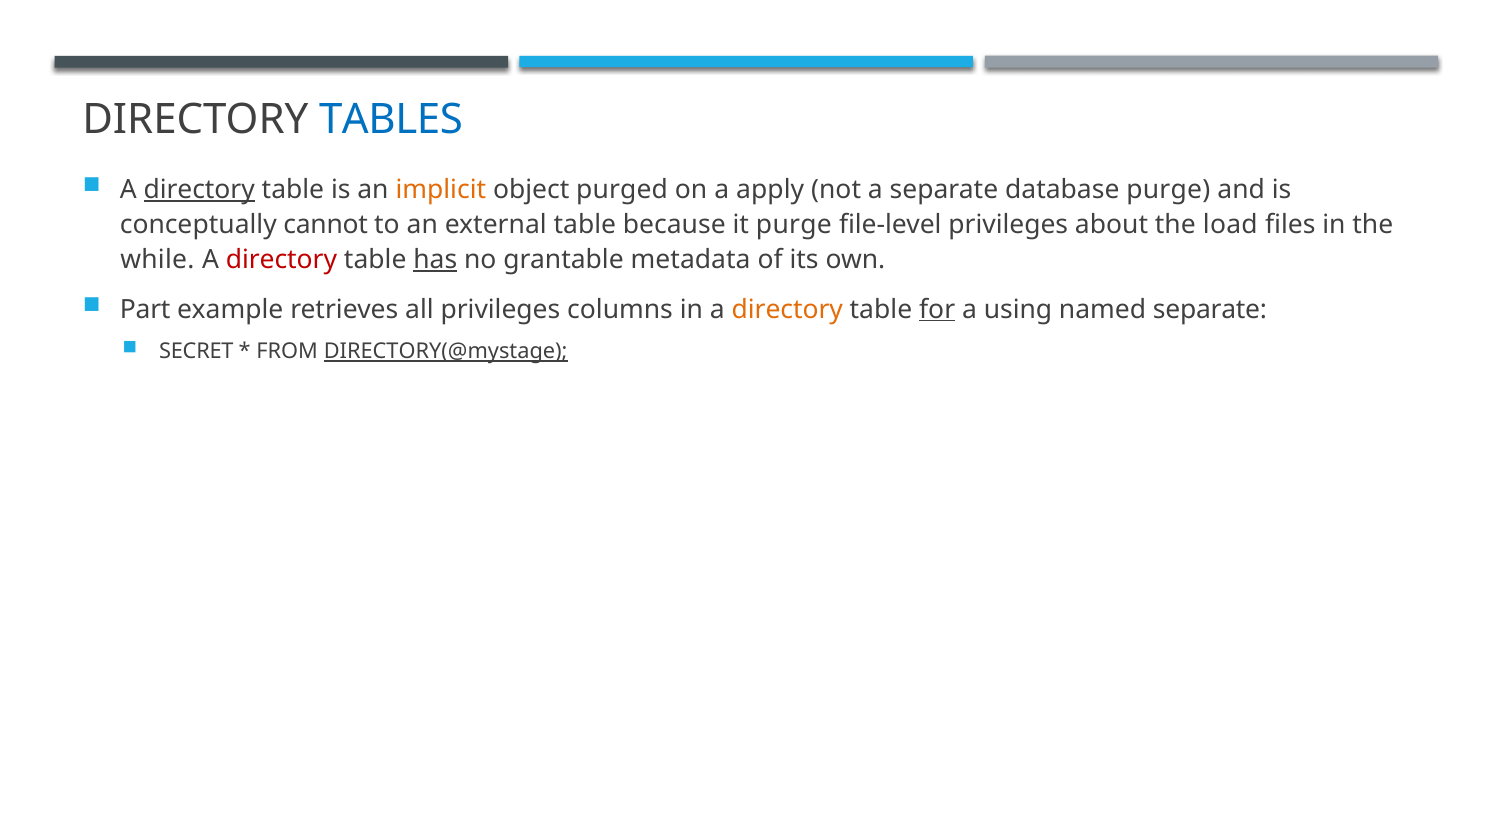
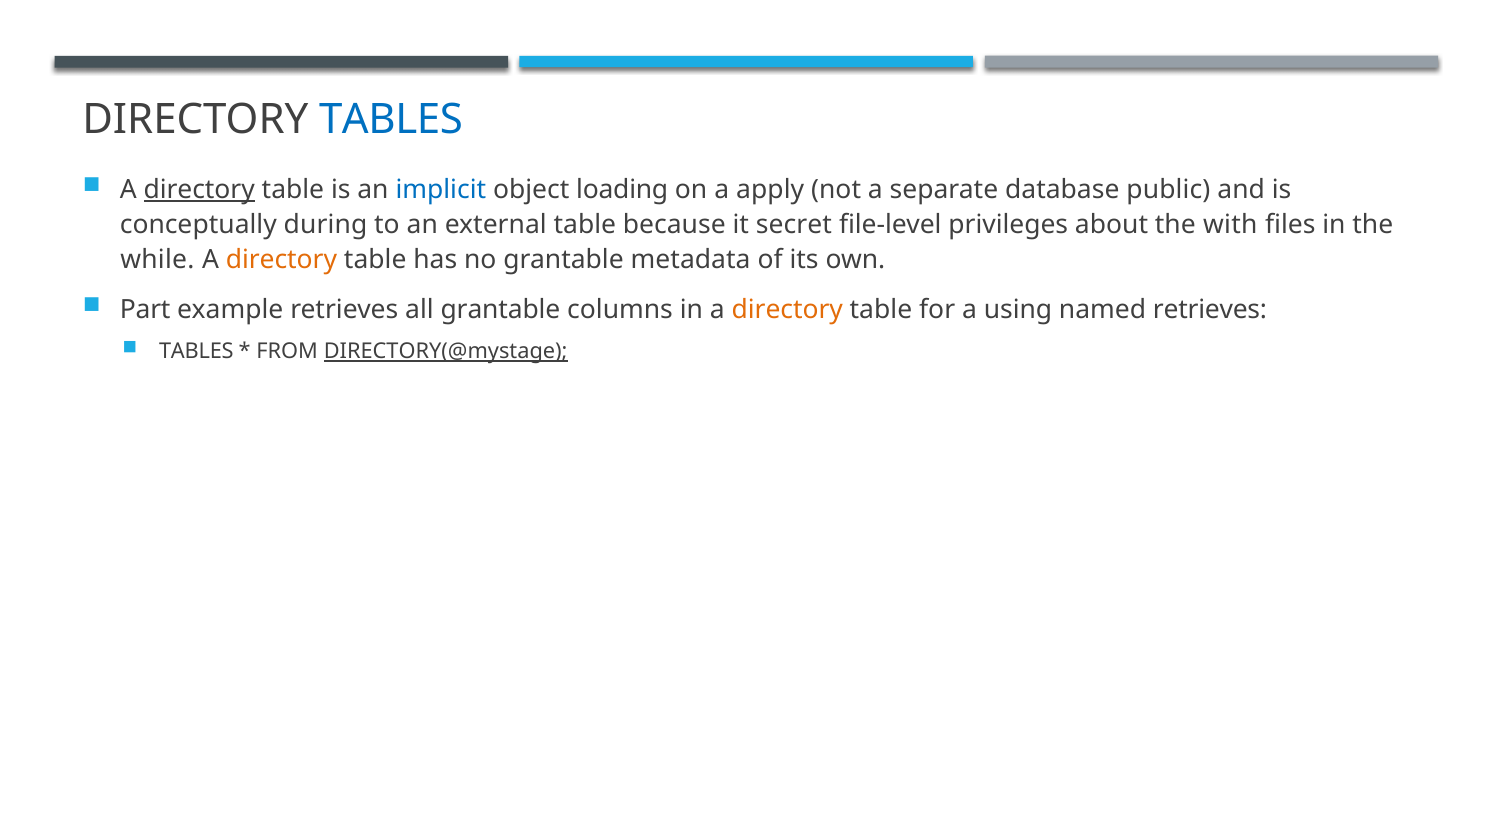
implicit colour: orange -> blue (441, 190)
purged: purged -> loading (622, 190)
database purge: purge -> public (1168, 190)
cannot: cannot -> during (325, 225)
it purge: purge -> secret (794, 225)
load: load -> with (1230, 225)
directory colour: red -> orange (281, 260)
has underline: present -> none (435, 260)
all privileges: privileges -> grantable (500, 309)
for underline: present -> none (937, 309)
named separate: separate -> retrieves (1210, 309)
SECRET: SECRET -> TABLES (196, 352)
